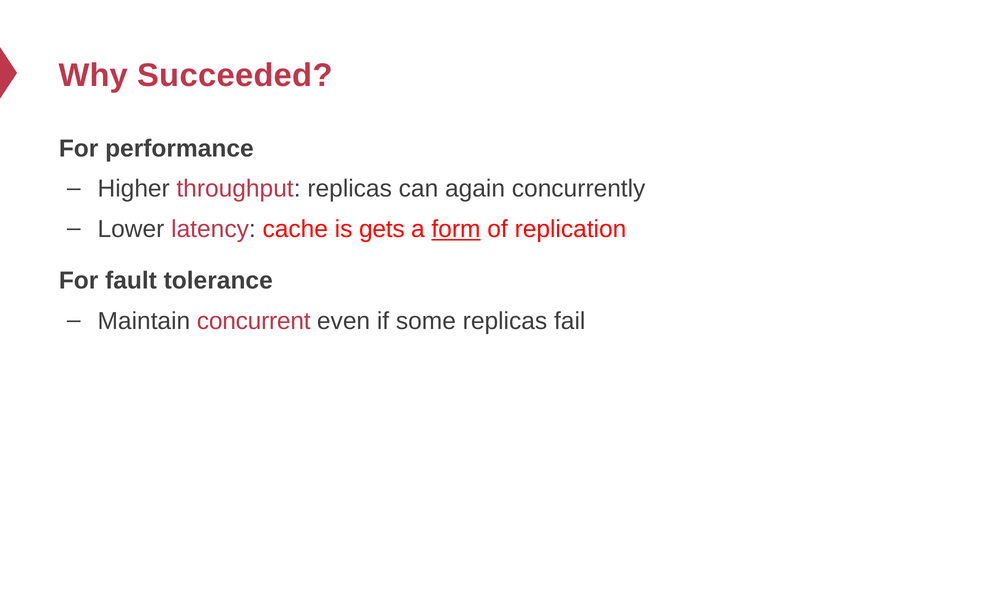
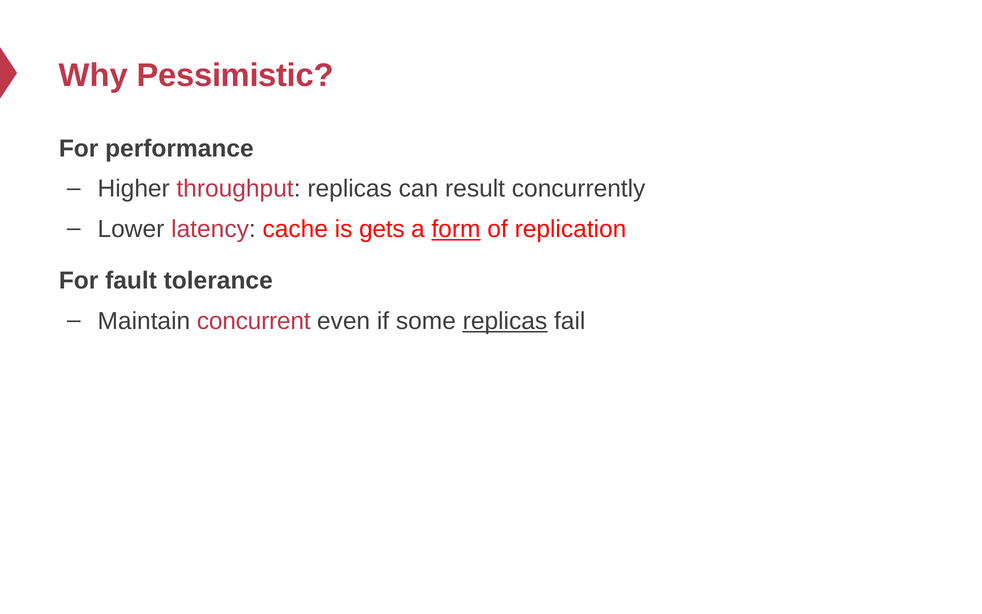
Succeeded: Succeeded -> Pessimistic (235, 75)
again: again -> result (475, 189)
replicas underline: none -> present (505, 321)
